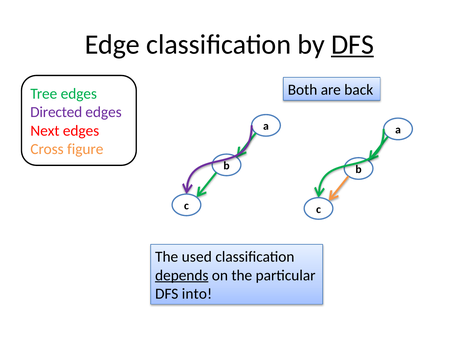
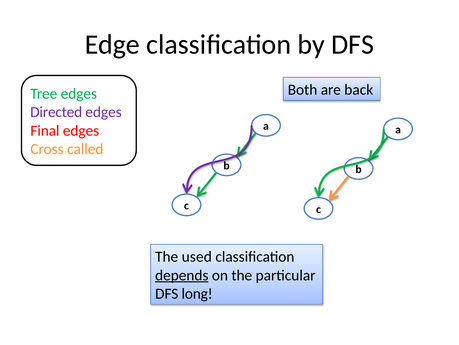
DFS underline: present -> none (353, 44)
Next: Next -> Final (45, 130)
figure: figure -> called (85, 149)
into: into -> long (197, 293)
